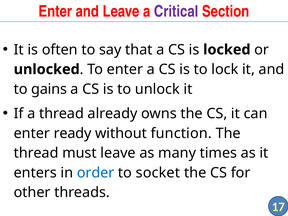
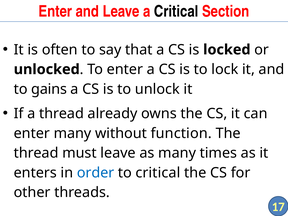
Critical colour: purple -> black (176, 11)
enter ready: ready -> many (73, 133)
to socket: socket -> critical (158, 173)
